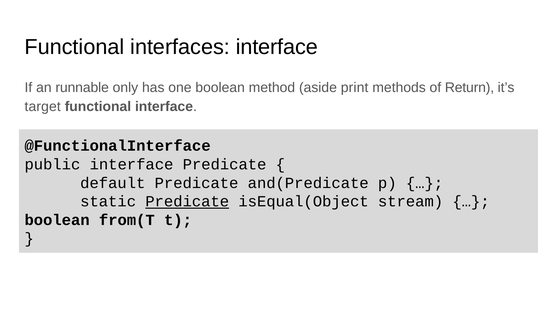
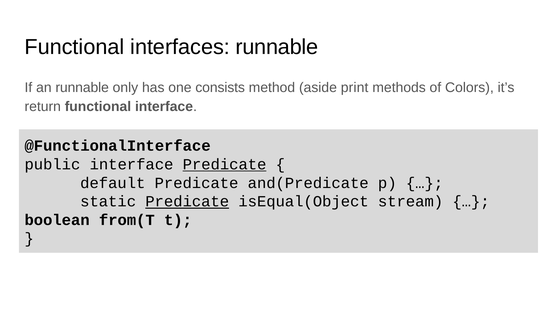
interfaces interface: interface -> runnable (277, 47)
one boolean: boolean -> consists (220, 88)
Return: Return -> Colors (469, 88)
target: target -> return (43, 107)
Predicate underline: none -> present (225, 165)
